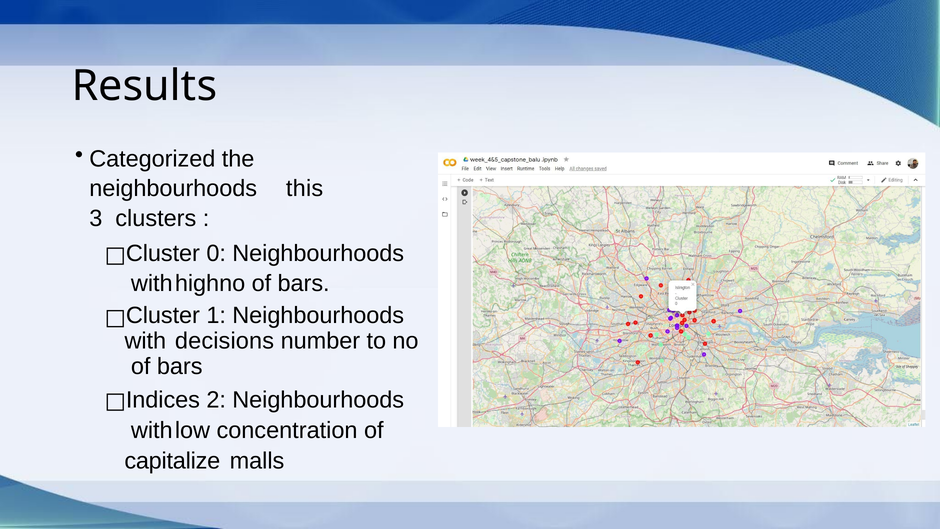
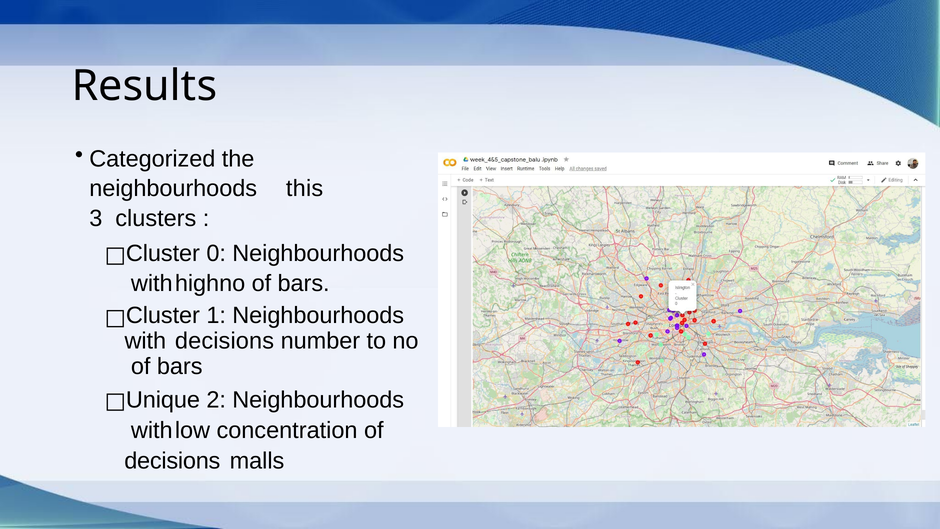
Indices: Indices -> Unique (163, 400)
capitalize: capitalize -> decisions (172, 461)
